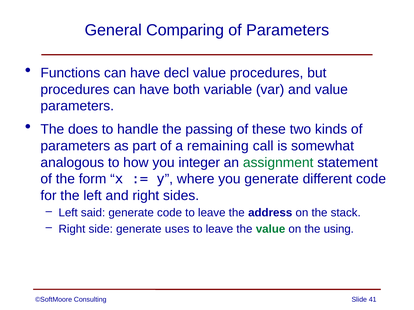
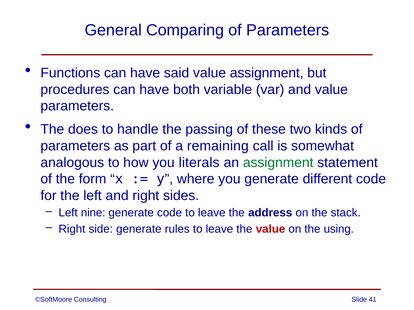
decl: decl -> said (177, 73)
value procedures: procedures -> assignment (267, 73)
integer: integer -> literals (199, 163)
said: said -> nine (93, 213)
uses: uses -> rules (177, 229)
value colour: green -> red (271, 229)
